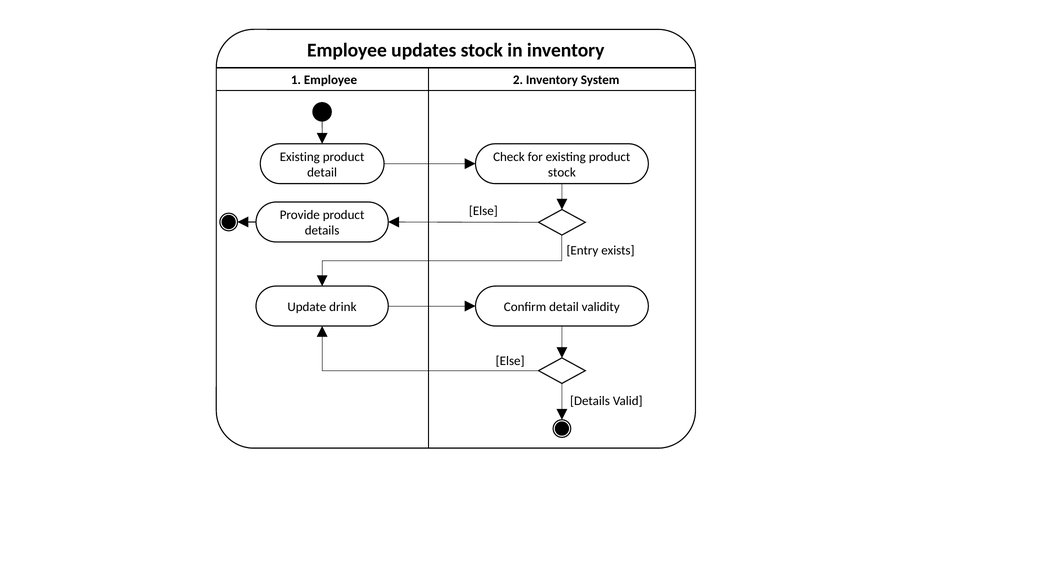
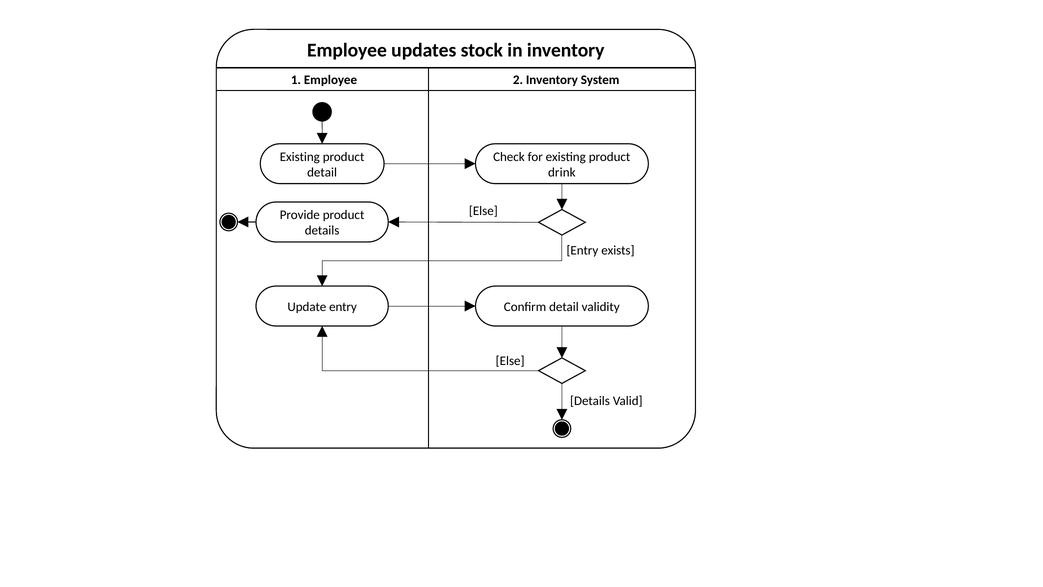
stock: stock -> drink (562, 172)
Update drink: drink -> entry (343, 307)
